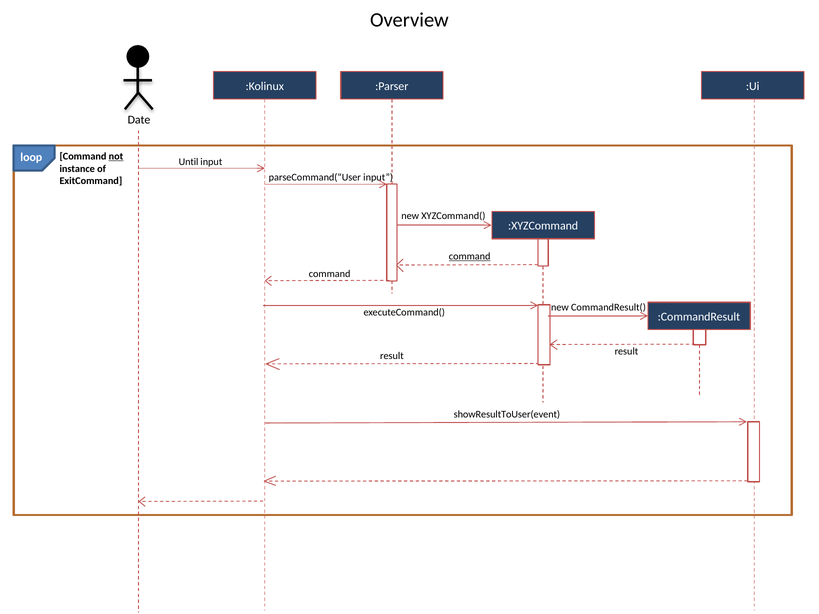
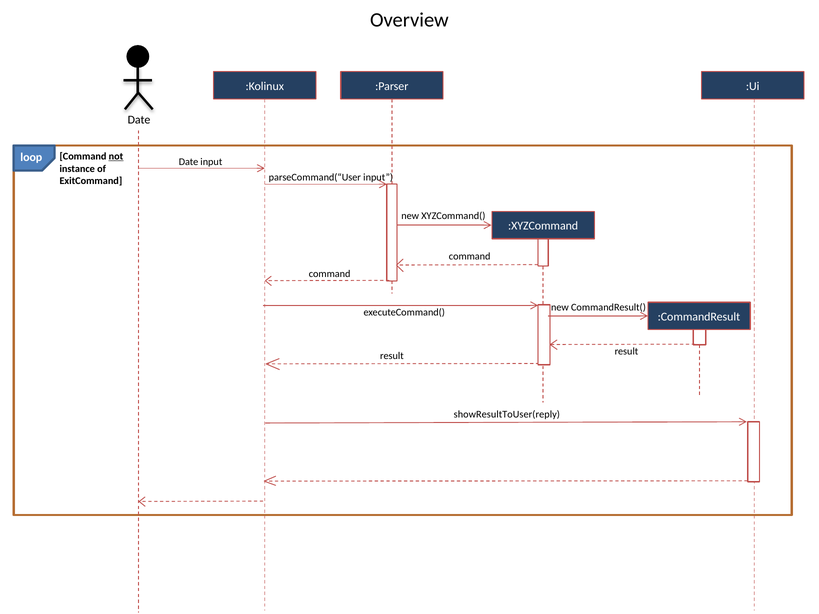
Until: Until -> Date (189, 162)
command underline: present -> none (470, 256)
showResultToUser(event: showResultToUser(event -> showResultToUser(reply (507, 414)
